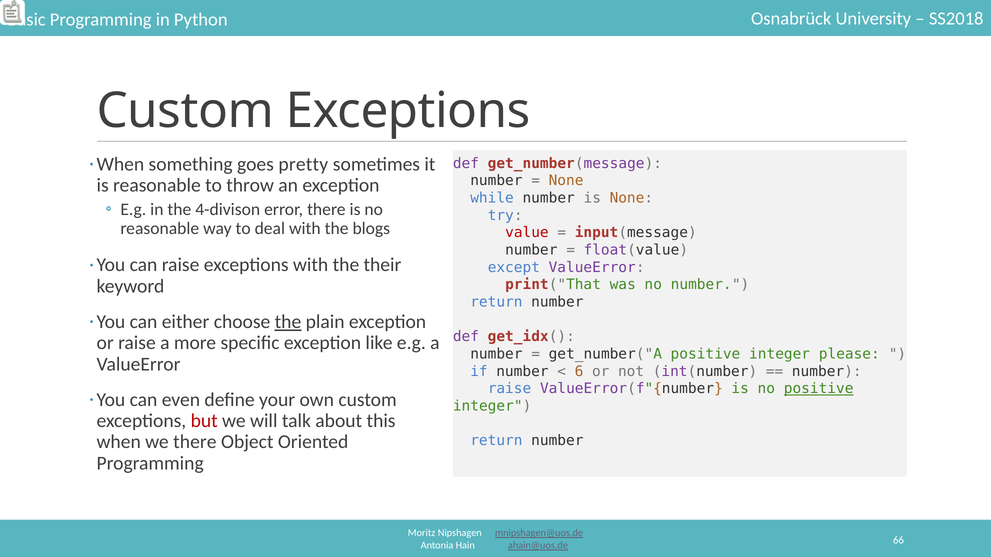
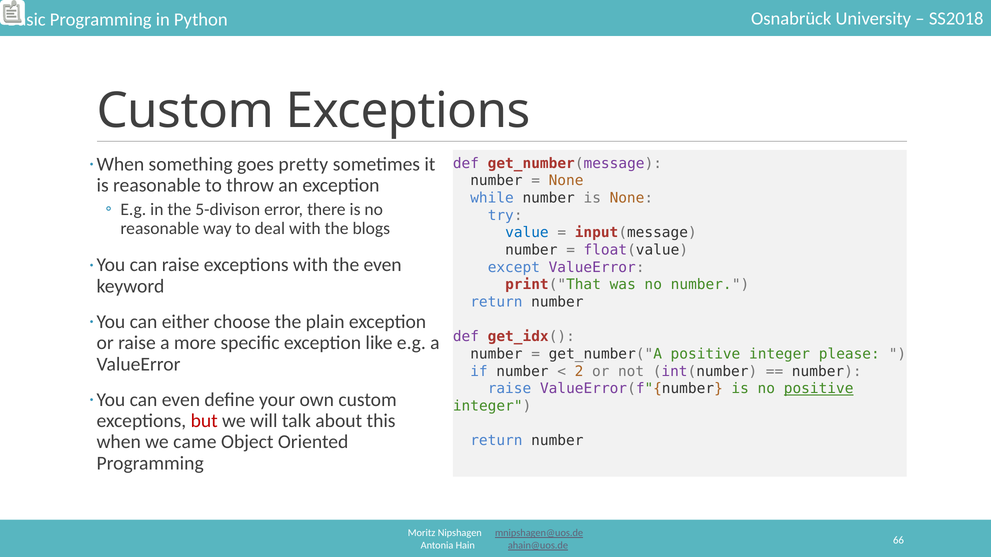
4-divison: 4-divison -> 5-divison (228, 210)
value colour: red -> blue (527, 233)
the their: their -> even (383, 265)
the underline: present -> none (288, 322)
6: 6 -> 2 (579, 372)
we there: there -> came (195, 442)
